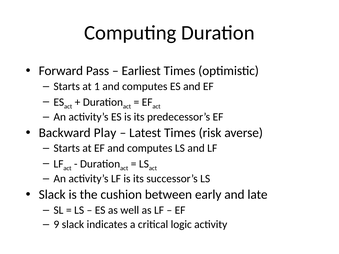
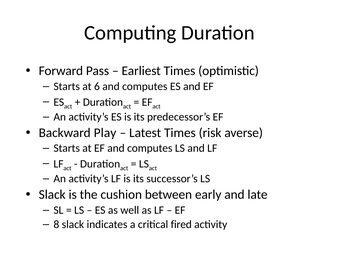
1: 1 -> 6 (97, 86)
9: 9 -> 8 (56, 225)
logic: logic -> fired (181, 225)
